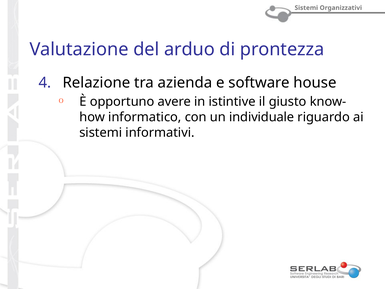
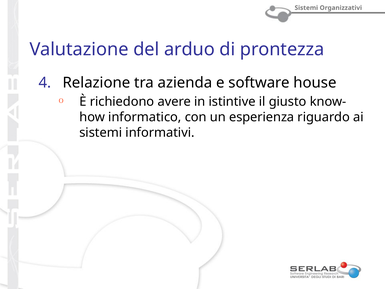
opportuno: opportuno -> richiedono (122, 102)
individuale: individuale -> esperienza (262, 117)
